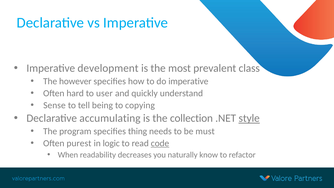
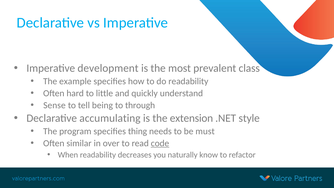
however: however -> example (75, 81)
do imperative: imperative -> readability (188, 81)
user: user -> little (104, 93)
copying: copying -> through (140, 105)
collection: collection -> extension (191, 118)
style underline: present -> none (249, 118)
purest: purest -> similar (79, 143)
logic: logic -> over (111, 143)
